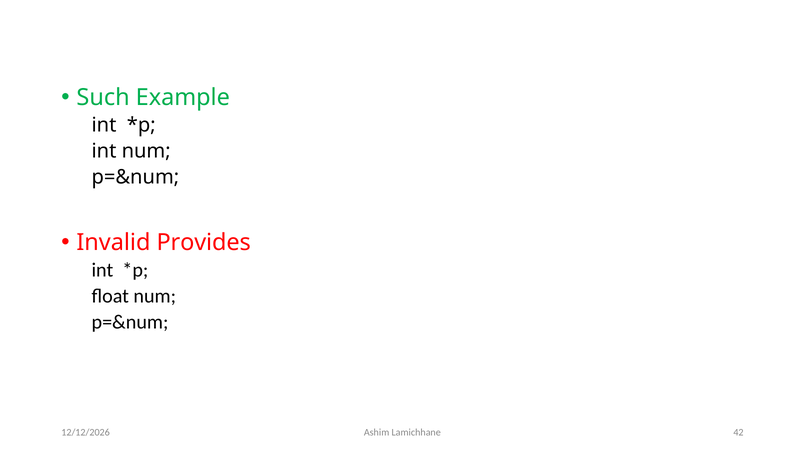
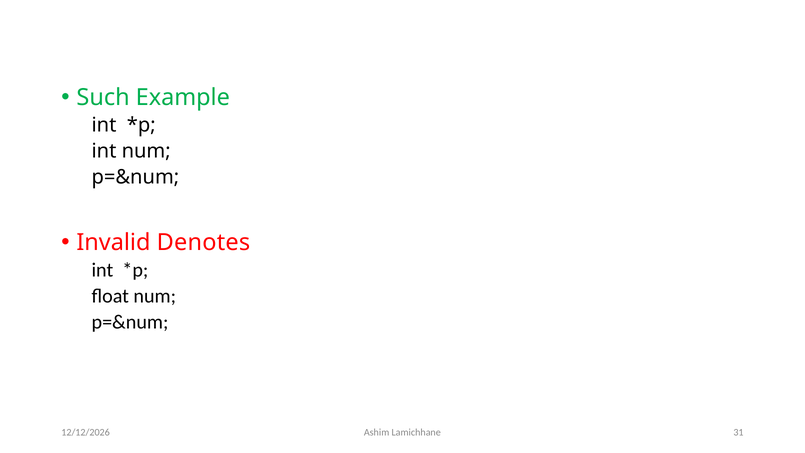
Provides: Provides -> Denotes (203, 242)
42: 42 -> 31 (739, 432)
